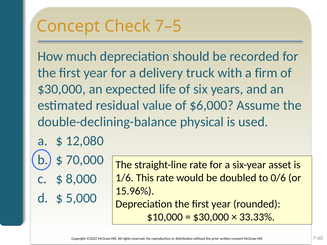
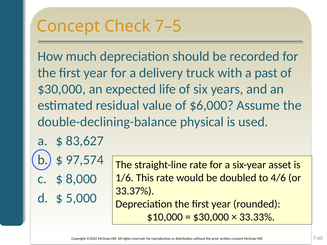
firm: firm -> past (266, 73)
12,080: 12,080 -> 83,627 (85, 141)
70,000: 70,000 -> 97,574 (85, 160)
0/6: 0/6 -> 4/6 (278, 178)
15.96%: 15.96% -> 33.37% (135, 191)
